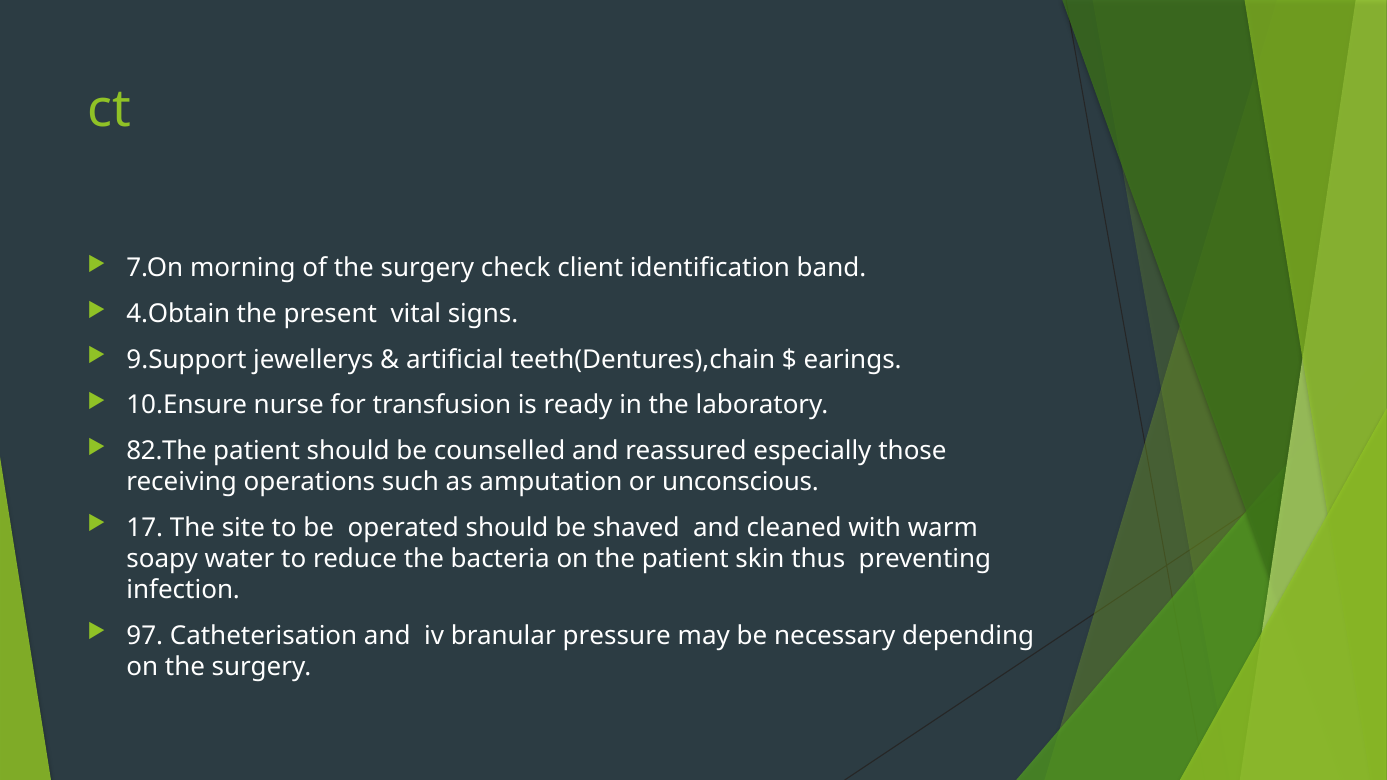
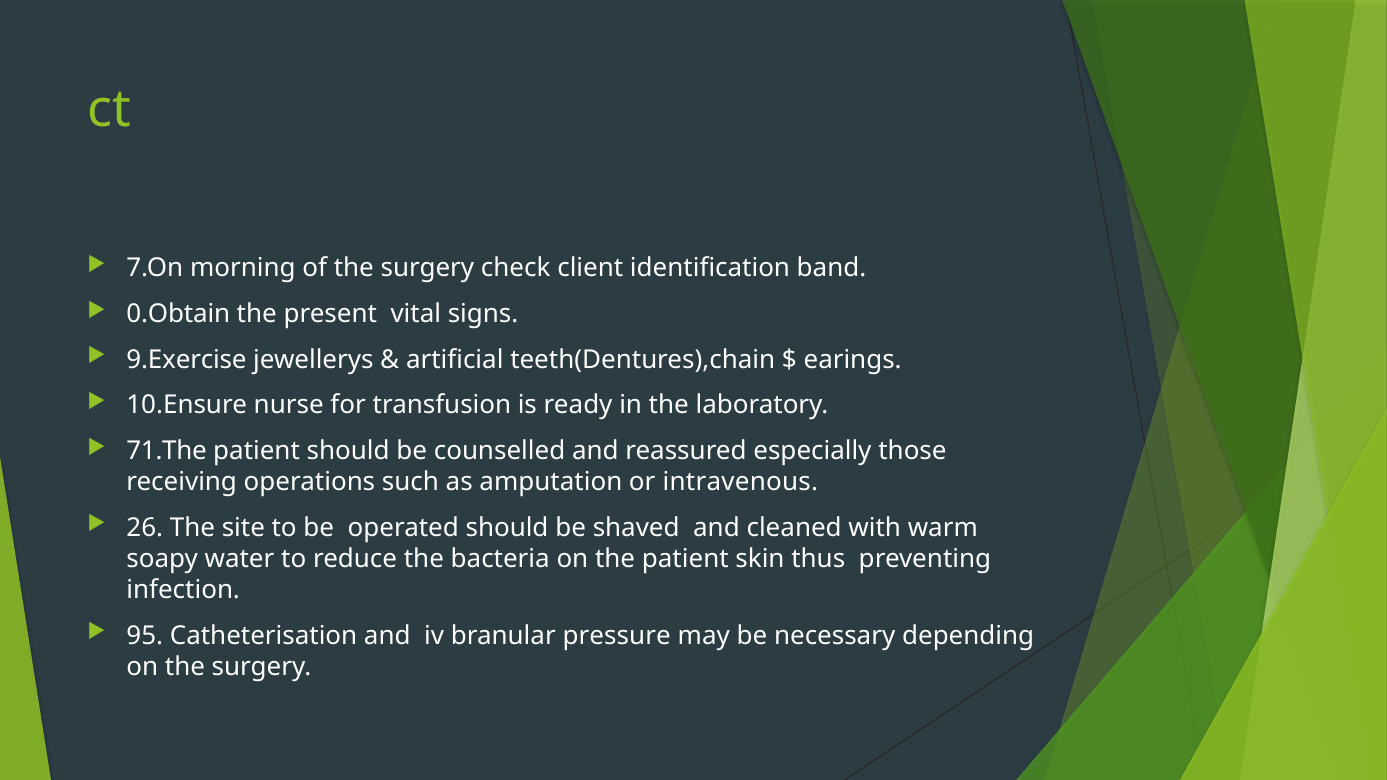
4.Obtain: 4.Obtain -> 0.Obtain (178, 314)
9.Support: 9.Support -> 9.Exercise (187, 360)
82.The: 82.The -> 71.The (167, 451)
unconscious: unconscious -> intravenous (740, 482)
17: 17 -> 26 (145, 528)
97: 97 -> 95 (145, 636)
